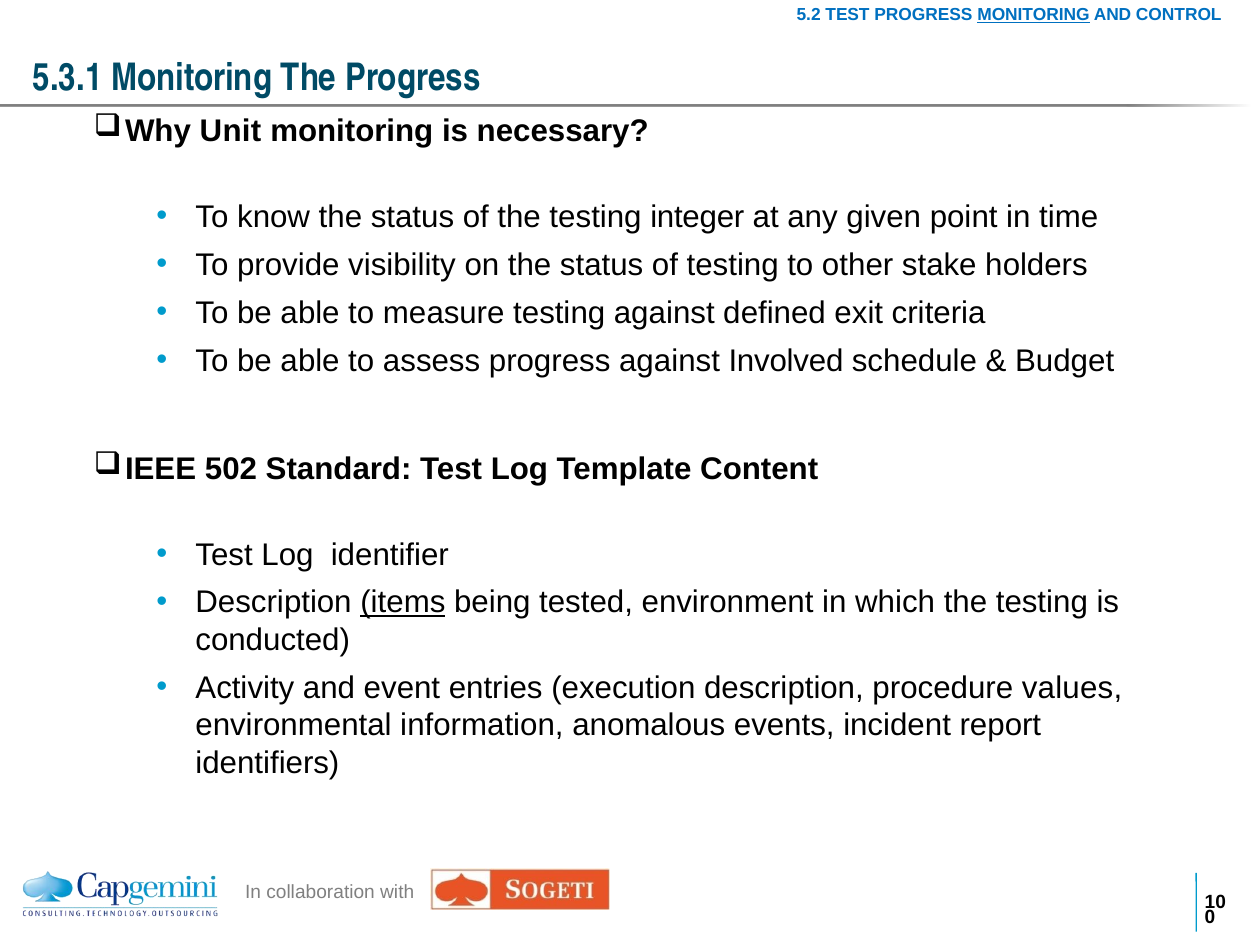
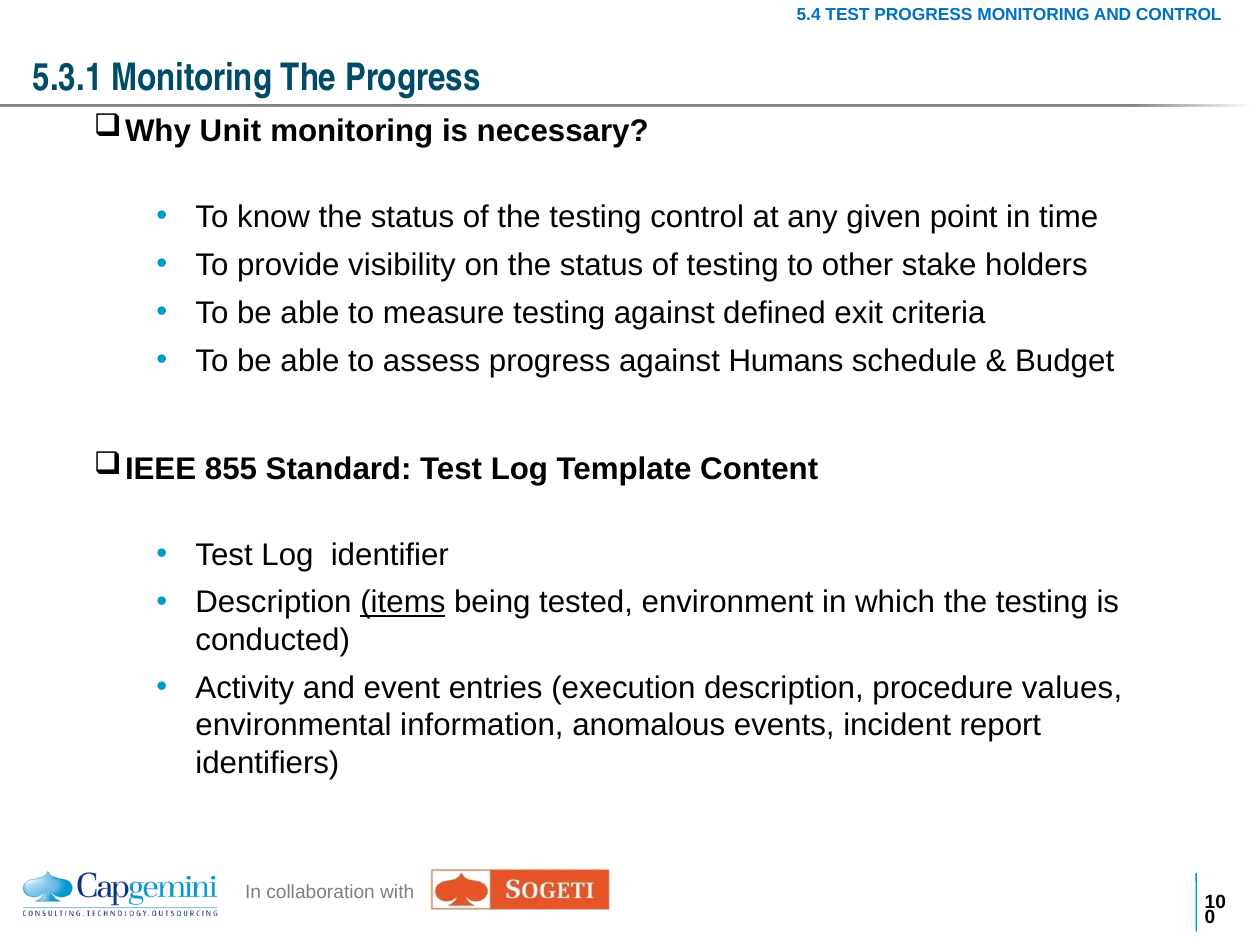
5.2: 5.2 -> 5.4 (809, 15)
MONITORING underline: present -> none (1033, 15)
testing integer: integer -> control (697, 217)
Involved: Involved -> Humans (786, 361)
502: 502 -> 855 (231, 469)
